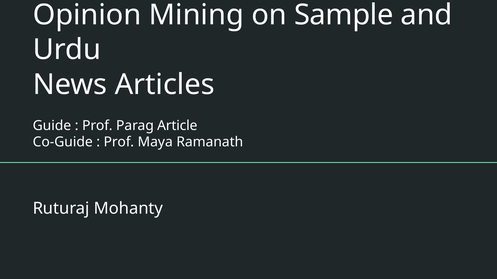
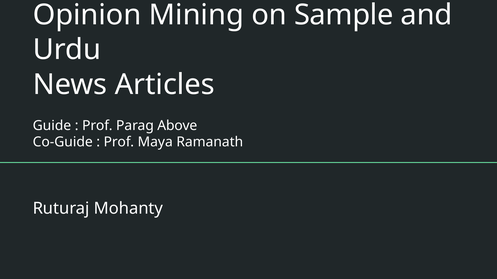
Article: Article -> Above (177, 126)
